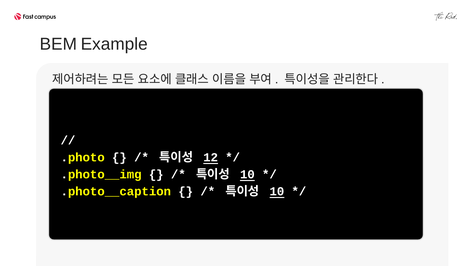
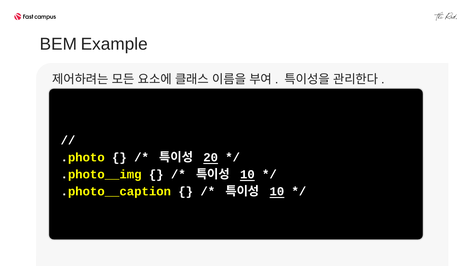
12: 12 -> 20 (211, 157)
